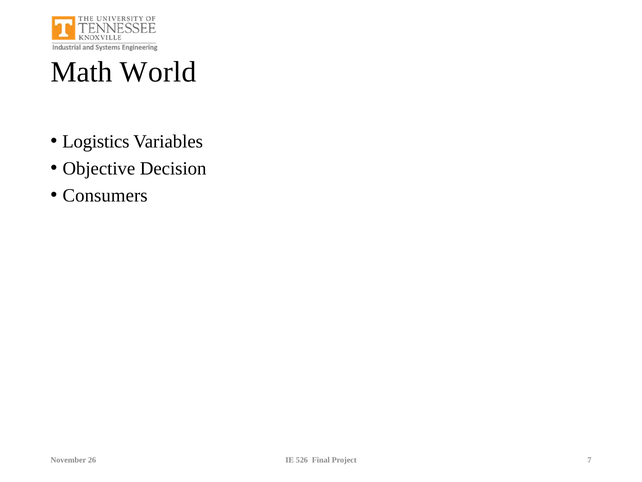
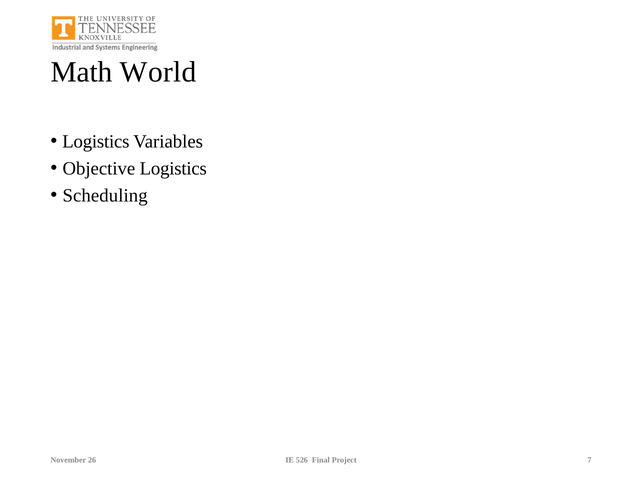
Objective Decision: Decision -> Logistics (173, 168)
Consumers: Consumers -> Scheduling (105, 195)
